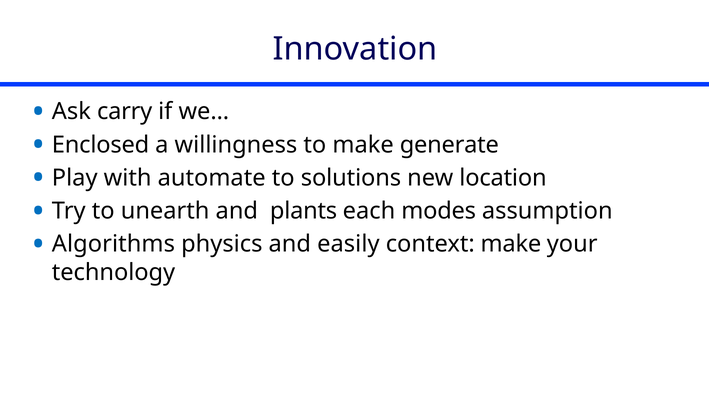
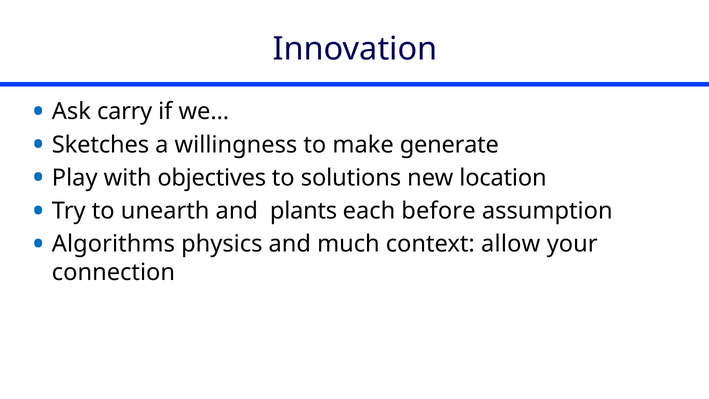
Enclosed: Enclosed -> Sketches (101, 145)
automate: automate -> objectives (212, 178)
modes: modes -> before (439, 211)
easily: easily -> much (348, 244)
context make: make -> allow (511, 244)
technology: technology -> connection (113, 272)
